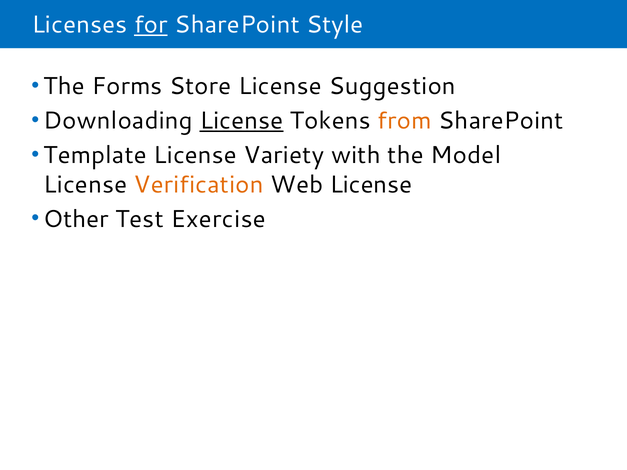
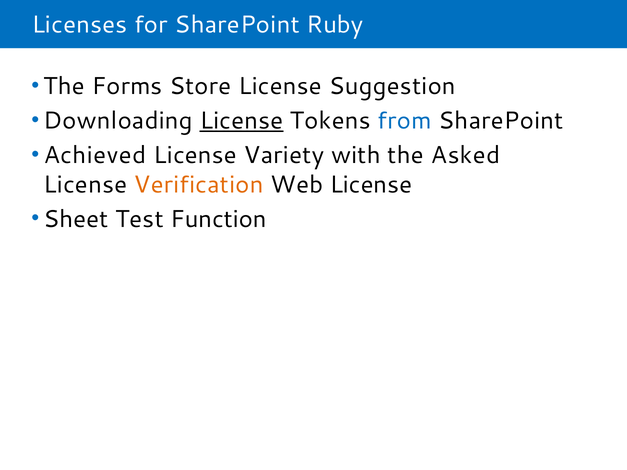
for underline: present -> none (151, 25)
Style: Style -> Ruby (335, 25)
from colour: orange -> blue (404, 121)
Template: Template -> Achieved (95, 155)
Model: Model -> Asked (466, 155)
Other: Other -> Sheet (76, 219)
Exercise: Exercise -> Function (219, 219)
